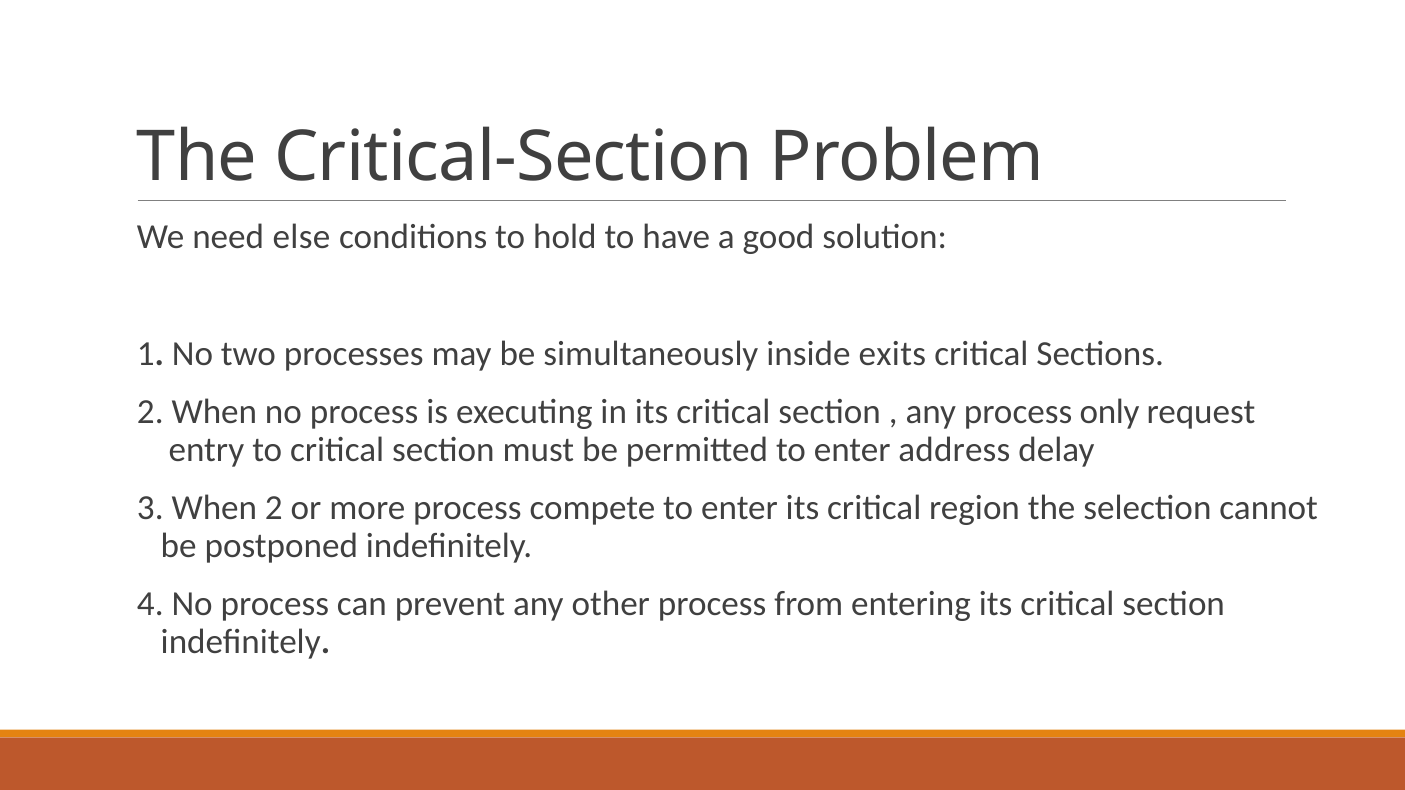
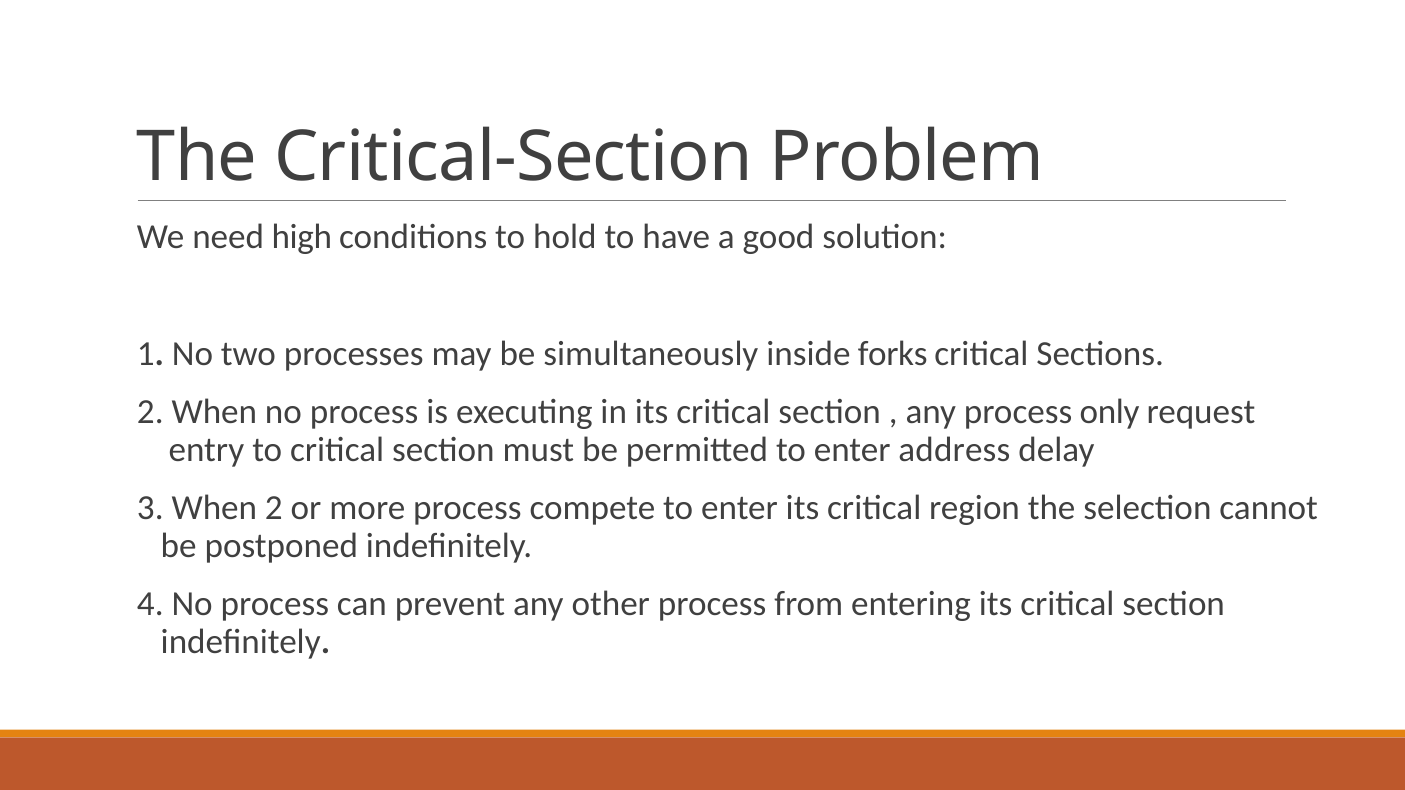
else: else -> high (302, 237)
exits: exits -> forks (893, 354)
